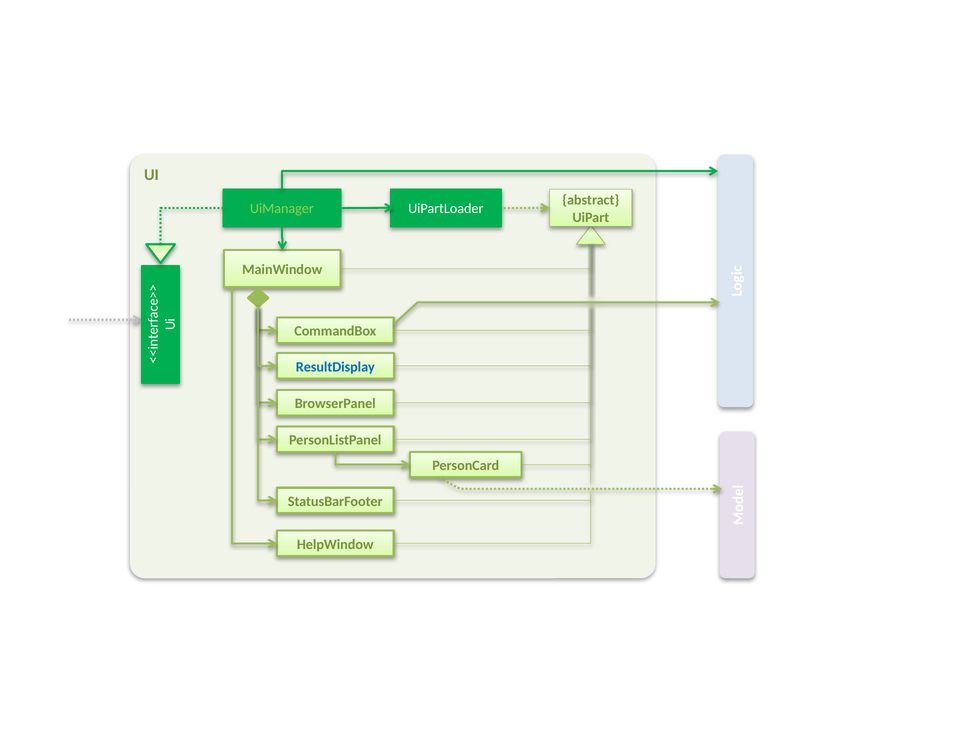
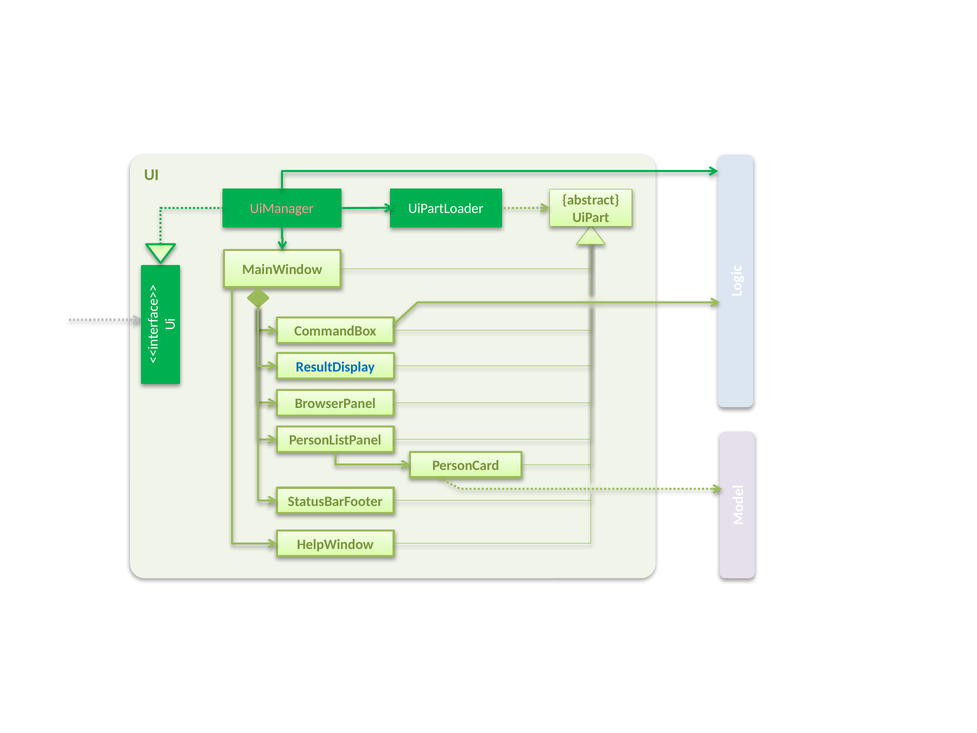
UiManager colour: light green -> pink (282, 209)
